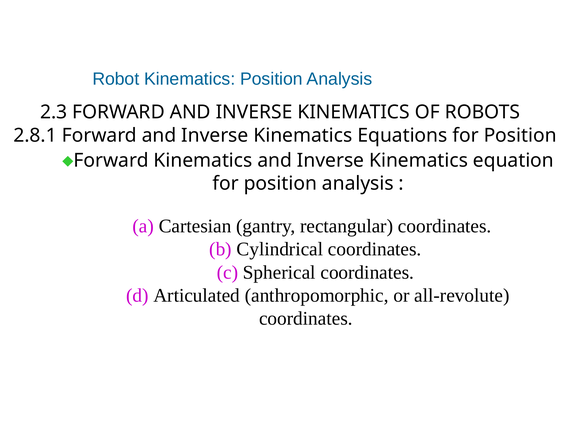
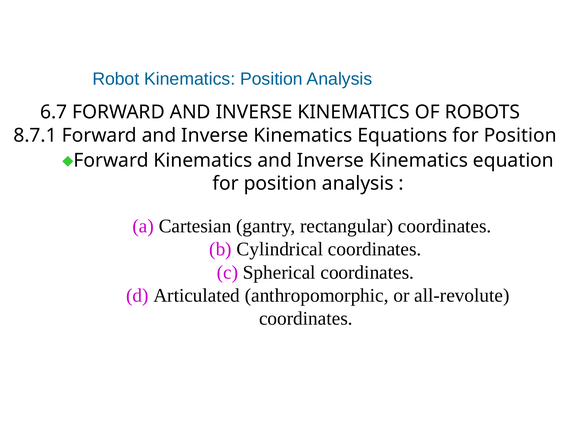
2.3: 2.3 -> 6.7 (54, 112)
2.8.1: 2.8.1 -> 8.7.1 (35, 135)
